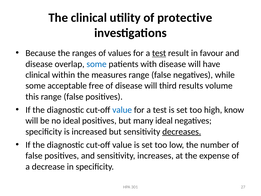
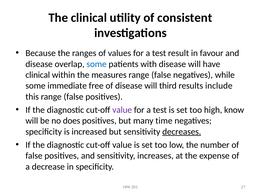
protective: protective -> consistent (185, 18)
test underline: present -> none (159, 53)
acceptable: acceptable -> immediate (67, 86)
volume: volume -> include (219, 86)
value colour: blue -> purple (122, 110)
no ideal: ideal -> does (72, 121)
many ideal: ideal -> time (164, 121)
